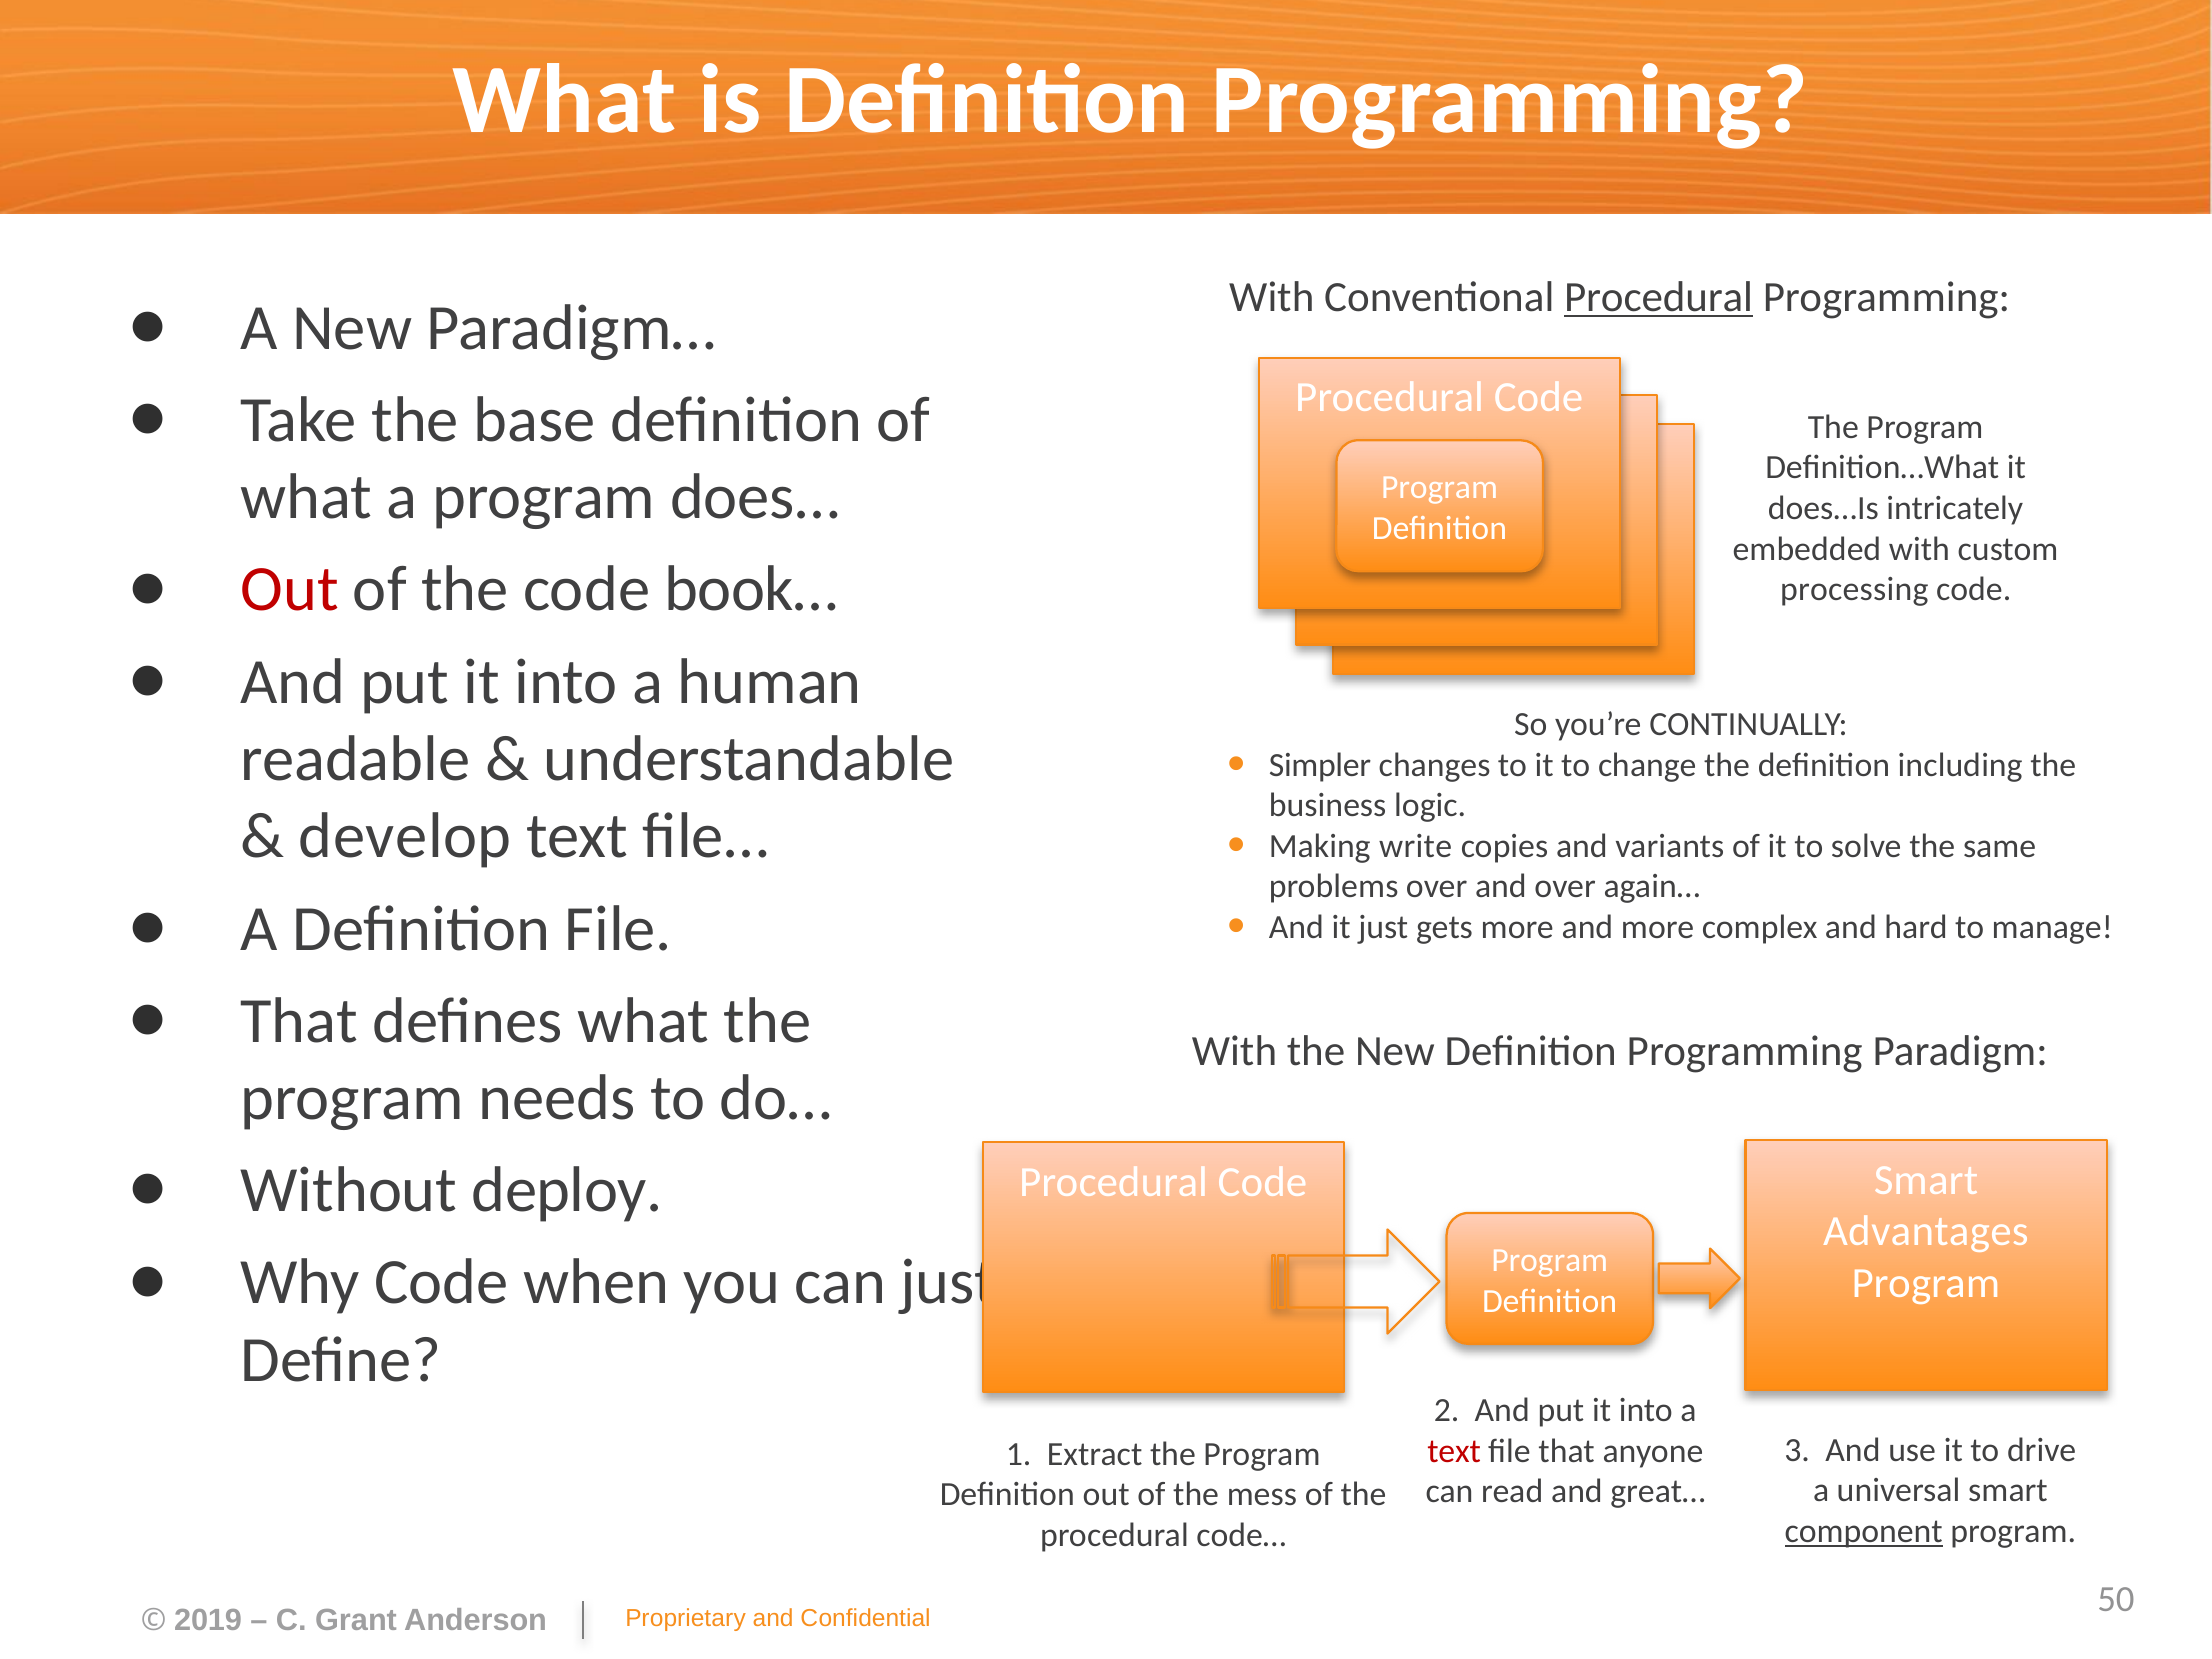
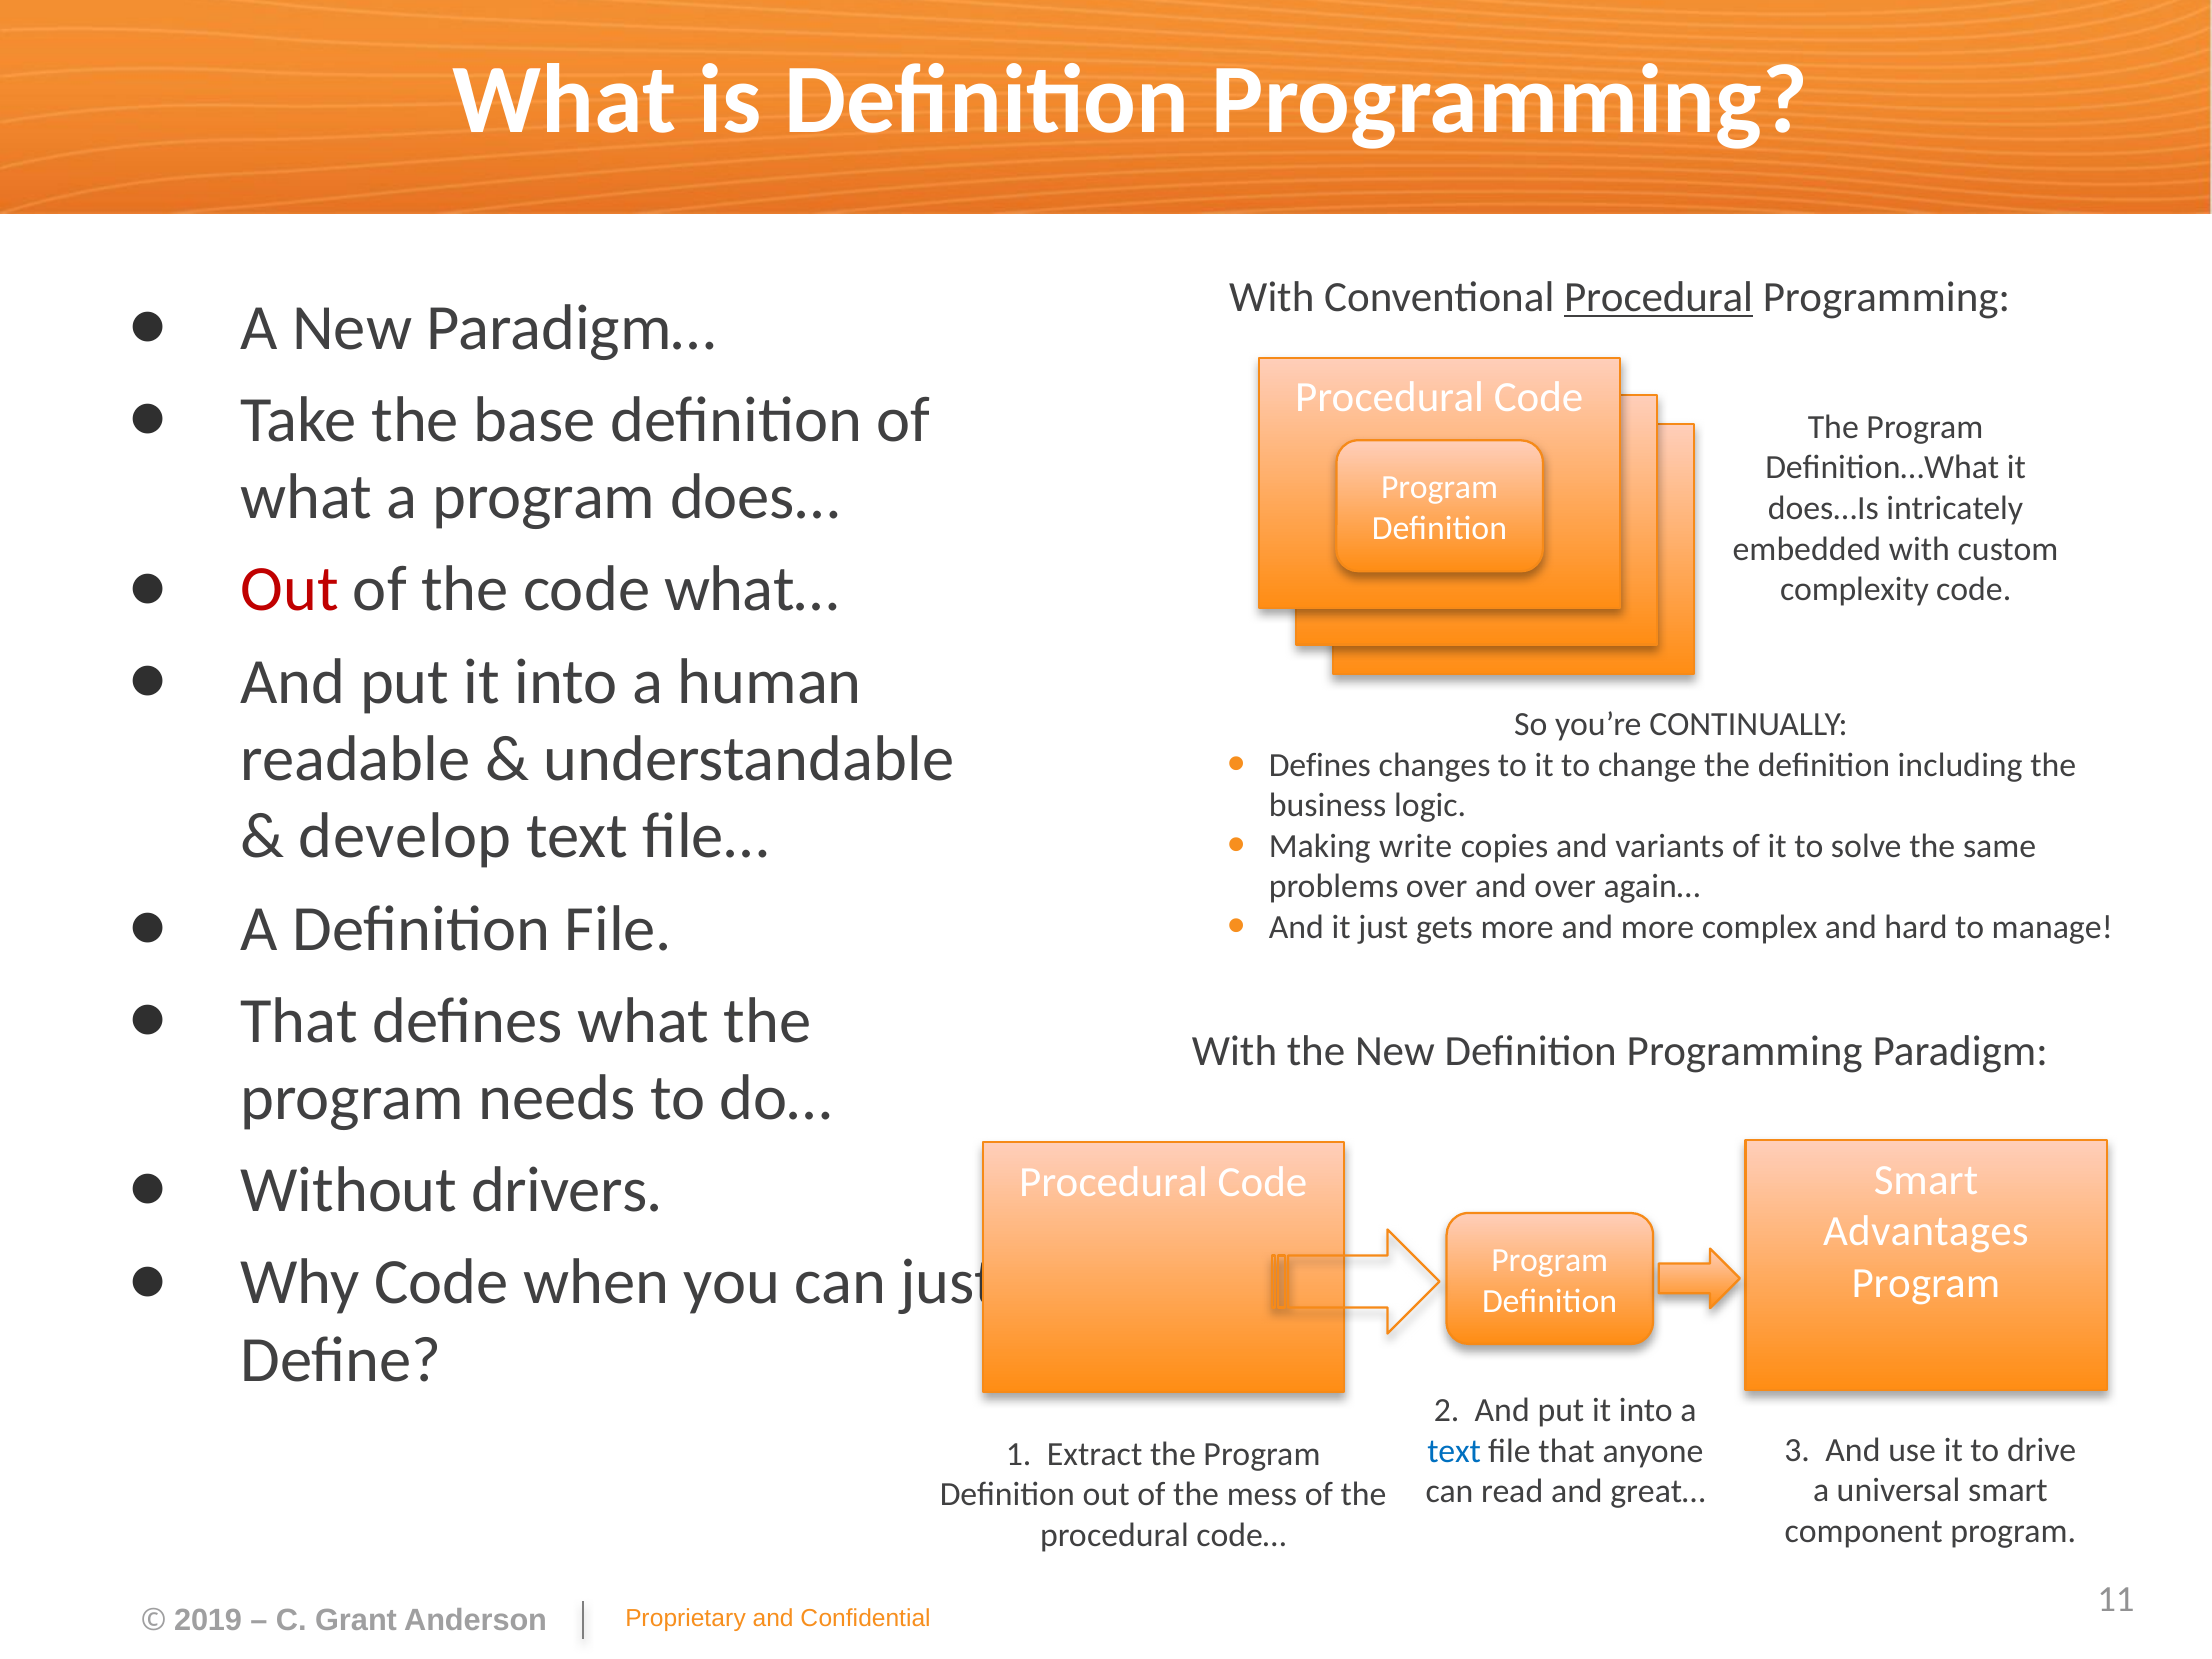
book…: book… -> what… (751, 590)
processing: processing -> complexity (1854, 590)
Simpler: Simpler -> Defines (1320, 765)
deploy: deploy -> drivers (567, 1190)
text colour: red -> blue (1454, 1451)
component underline: present -> none (1864, 1531)
50: 50 -> 11 (2116, 1599)
